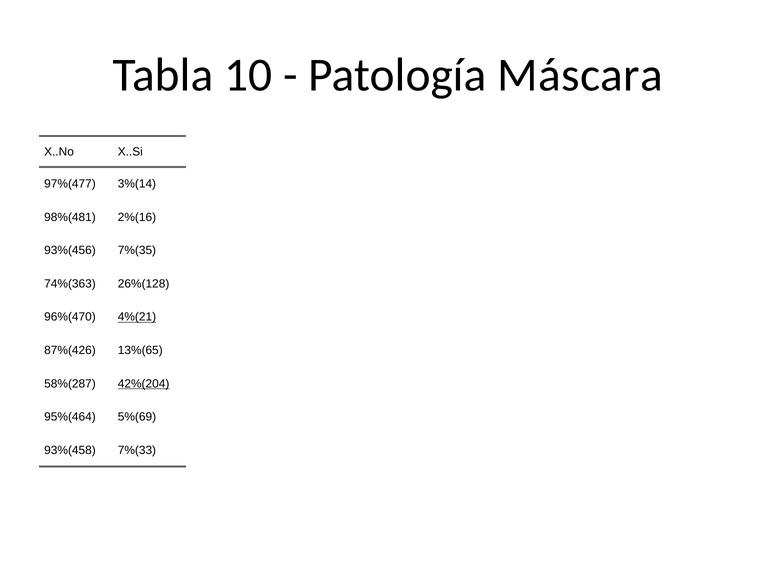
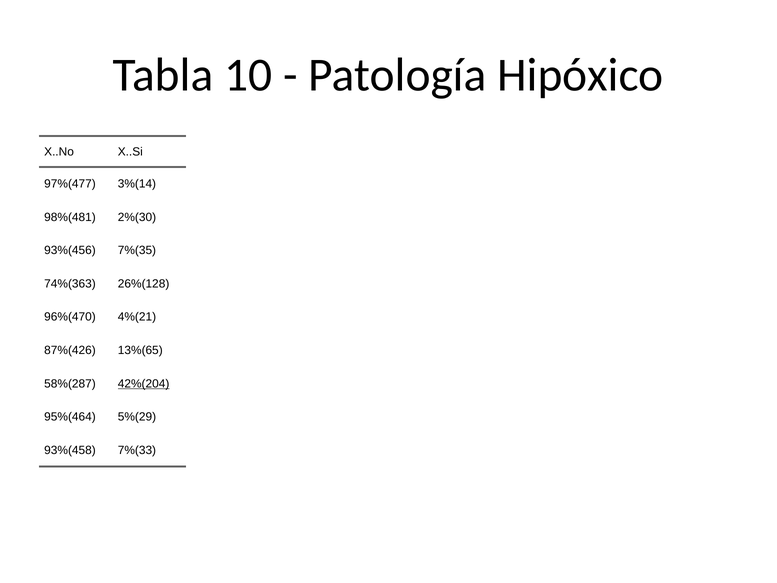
Máscara: Máscara -> Hipóxico (580, 75)
2%(16: 2%(16 -> 2%(30 (137, 217)
4%(21 underline: present -> none (137, 317)
5%(69: 5%(69 -> 5%(29 (137, 417)
